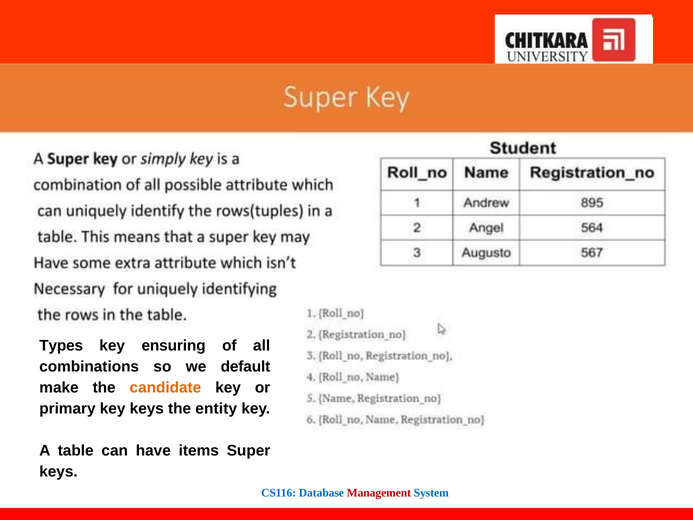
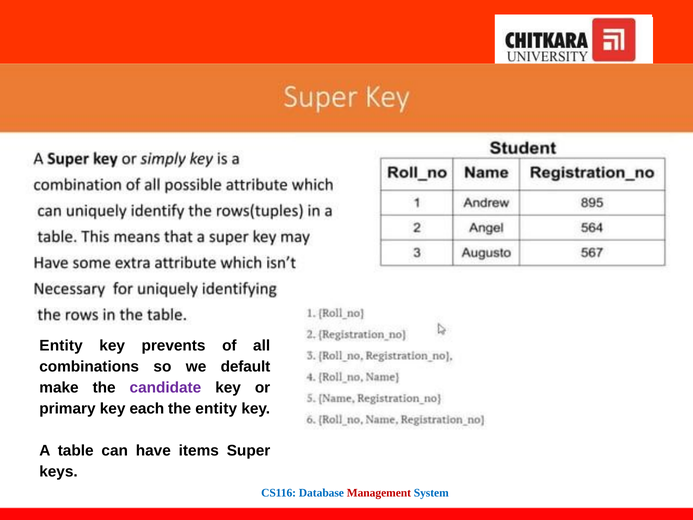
Types: Types -> Entity (61, 345)
ensuring: ensuring -> prevents (174, 345)
candidate colour: orange -> purple (165, 388)
key keys: keys -> each (147, 409)
